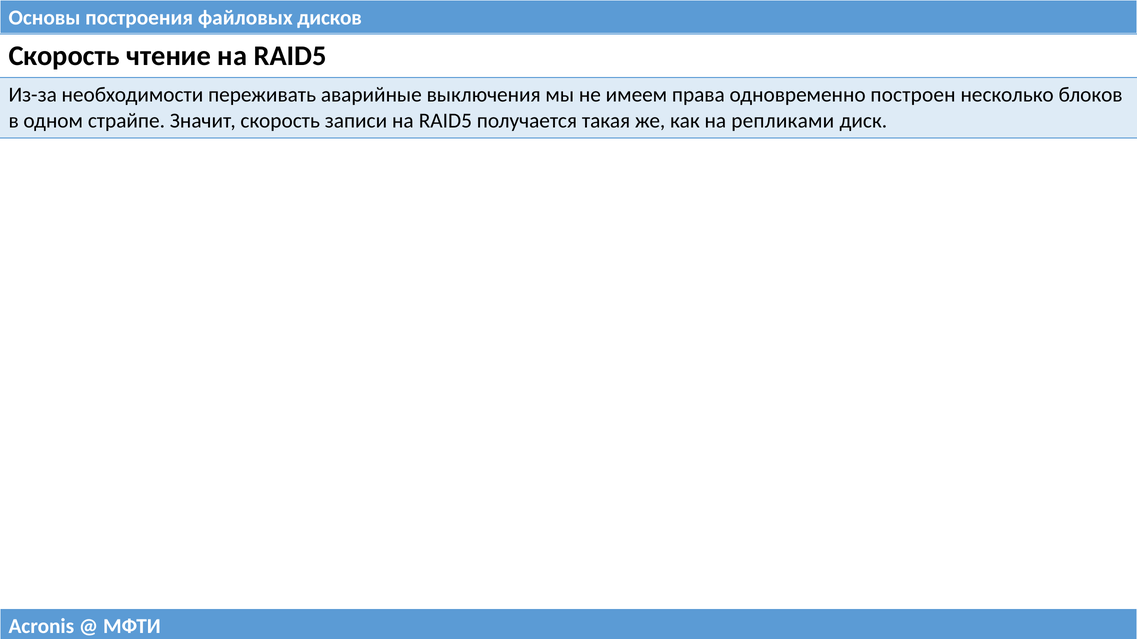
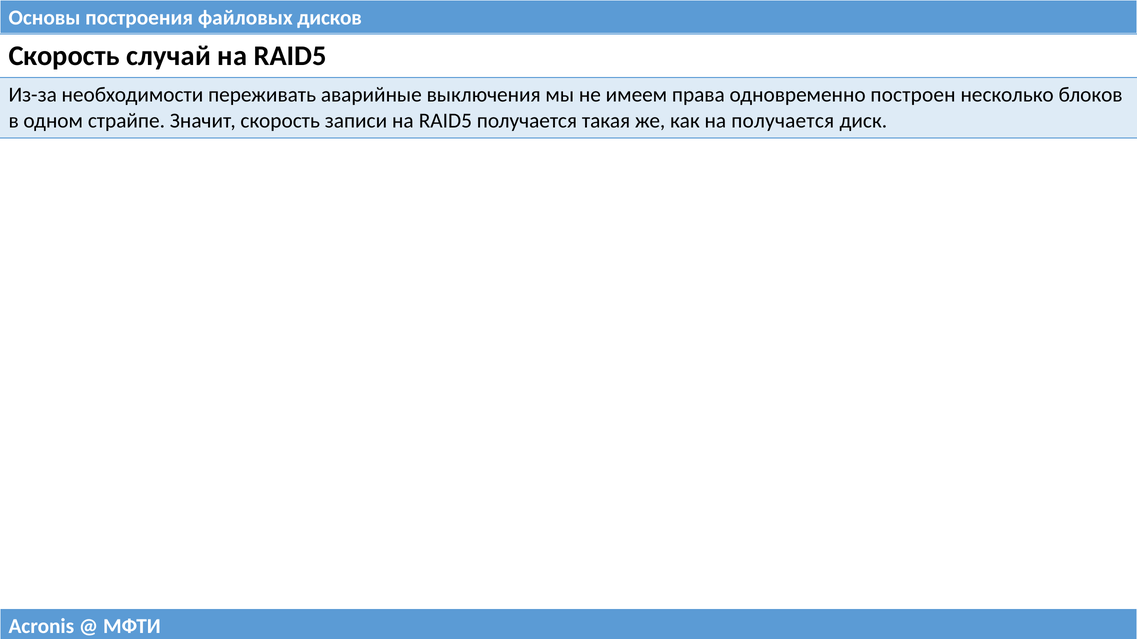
чтение: чтение -> случай (169, 56)
на репликами: репликами -> получается (783, 121)
